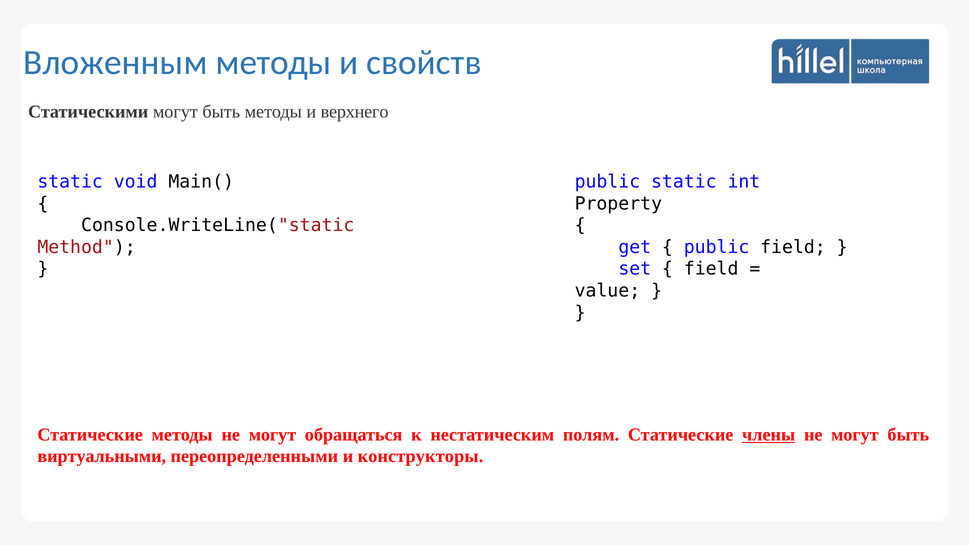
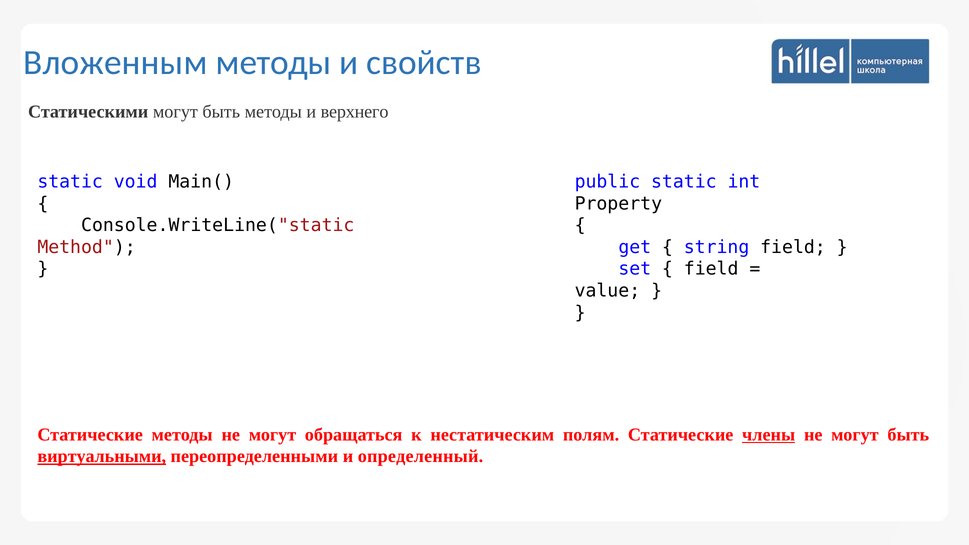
public: public -> string (717, 247)
виртуальными underline: none -> present (102, 456)
конструкторы: конструкторы -> определенный (420, 456)
